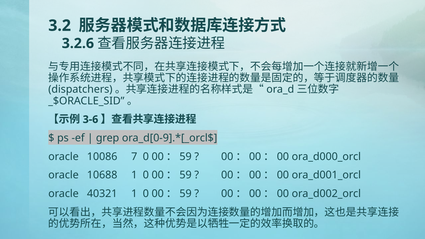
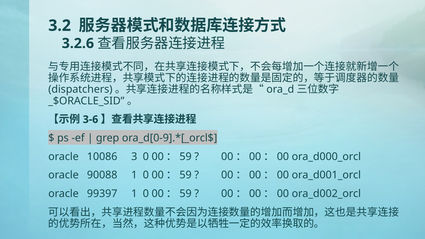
7: 7 -> 3 (134, 157)
10688: 10688 -> 90088 (102, 175)
40321: 40321 -> 99397 (102, 194)
